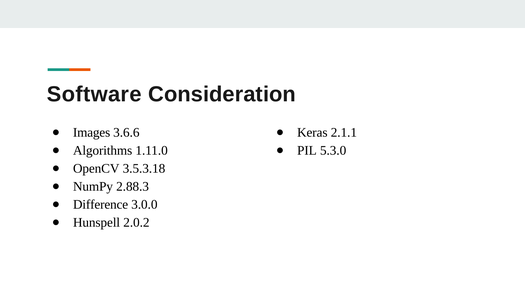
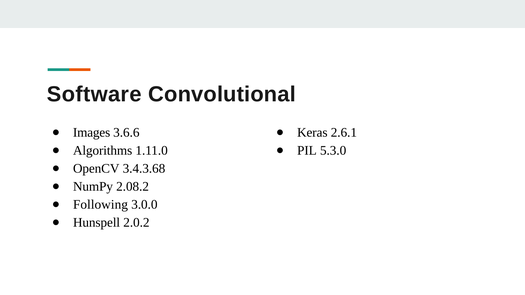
Consideration: Consideration -> Convolutional (222, 94)
2.1.1: 2.1.1 -> 2.6.1 (344, 133)
3.5.3.18: 3.5.3.18 -> 3.4.3.68 (144, 169)
2.88.3: 2.88.3 -> 2.08.2 (133, 187)
Difference: Difference -> Following (100, 205)
